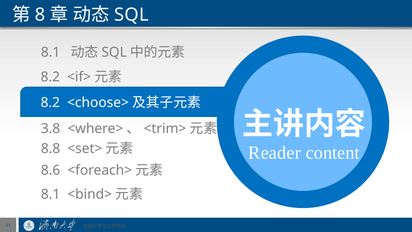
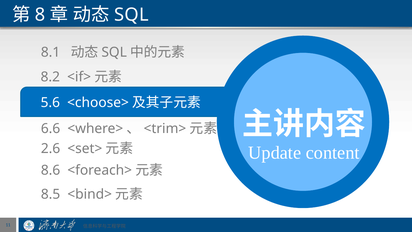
8.2: 8.2 -> 5.6 (50, 103)
3.8: 3.8 -> 6.6 (51, 129)
Reader: Reader -> Update (275, 153)
8.8: 8.8 -> 2.6 (51, 148)
8.1: 8.1 -> 8.5 (51, 194)
